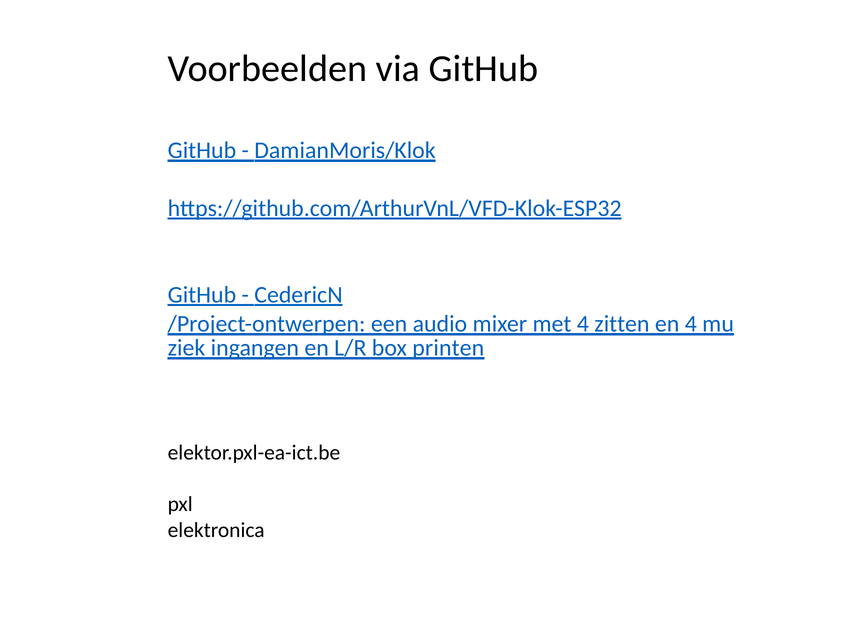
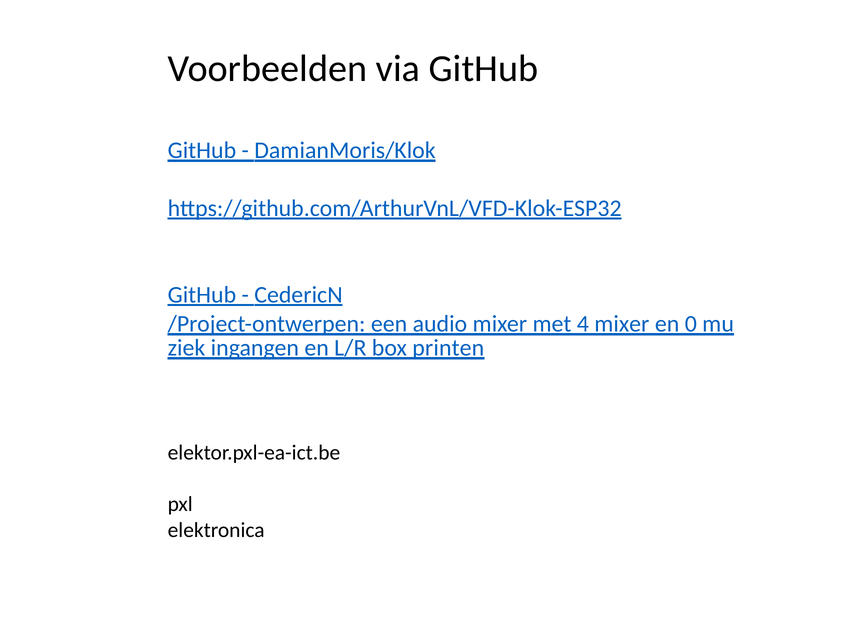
4 zitten: zitten -> mixer (622, 324)
en 4: 4 -> 0 (691, 324)
